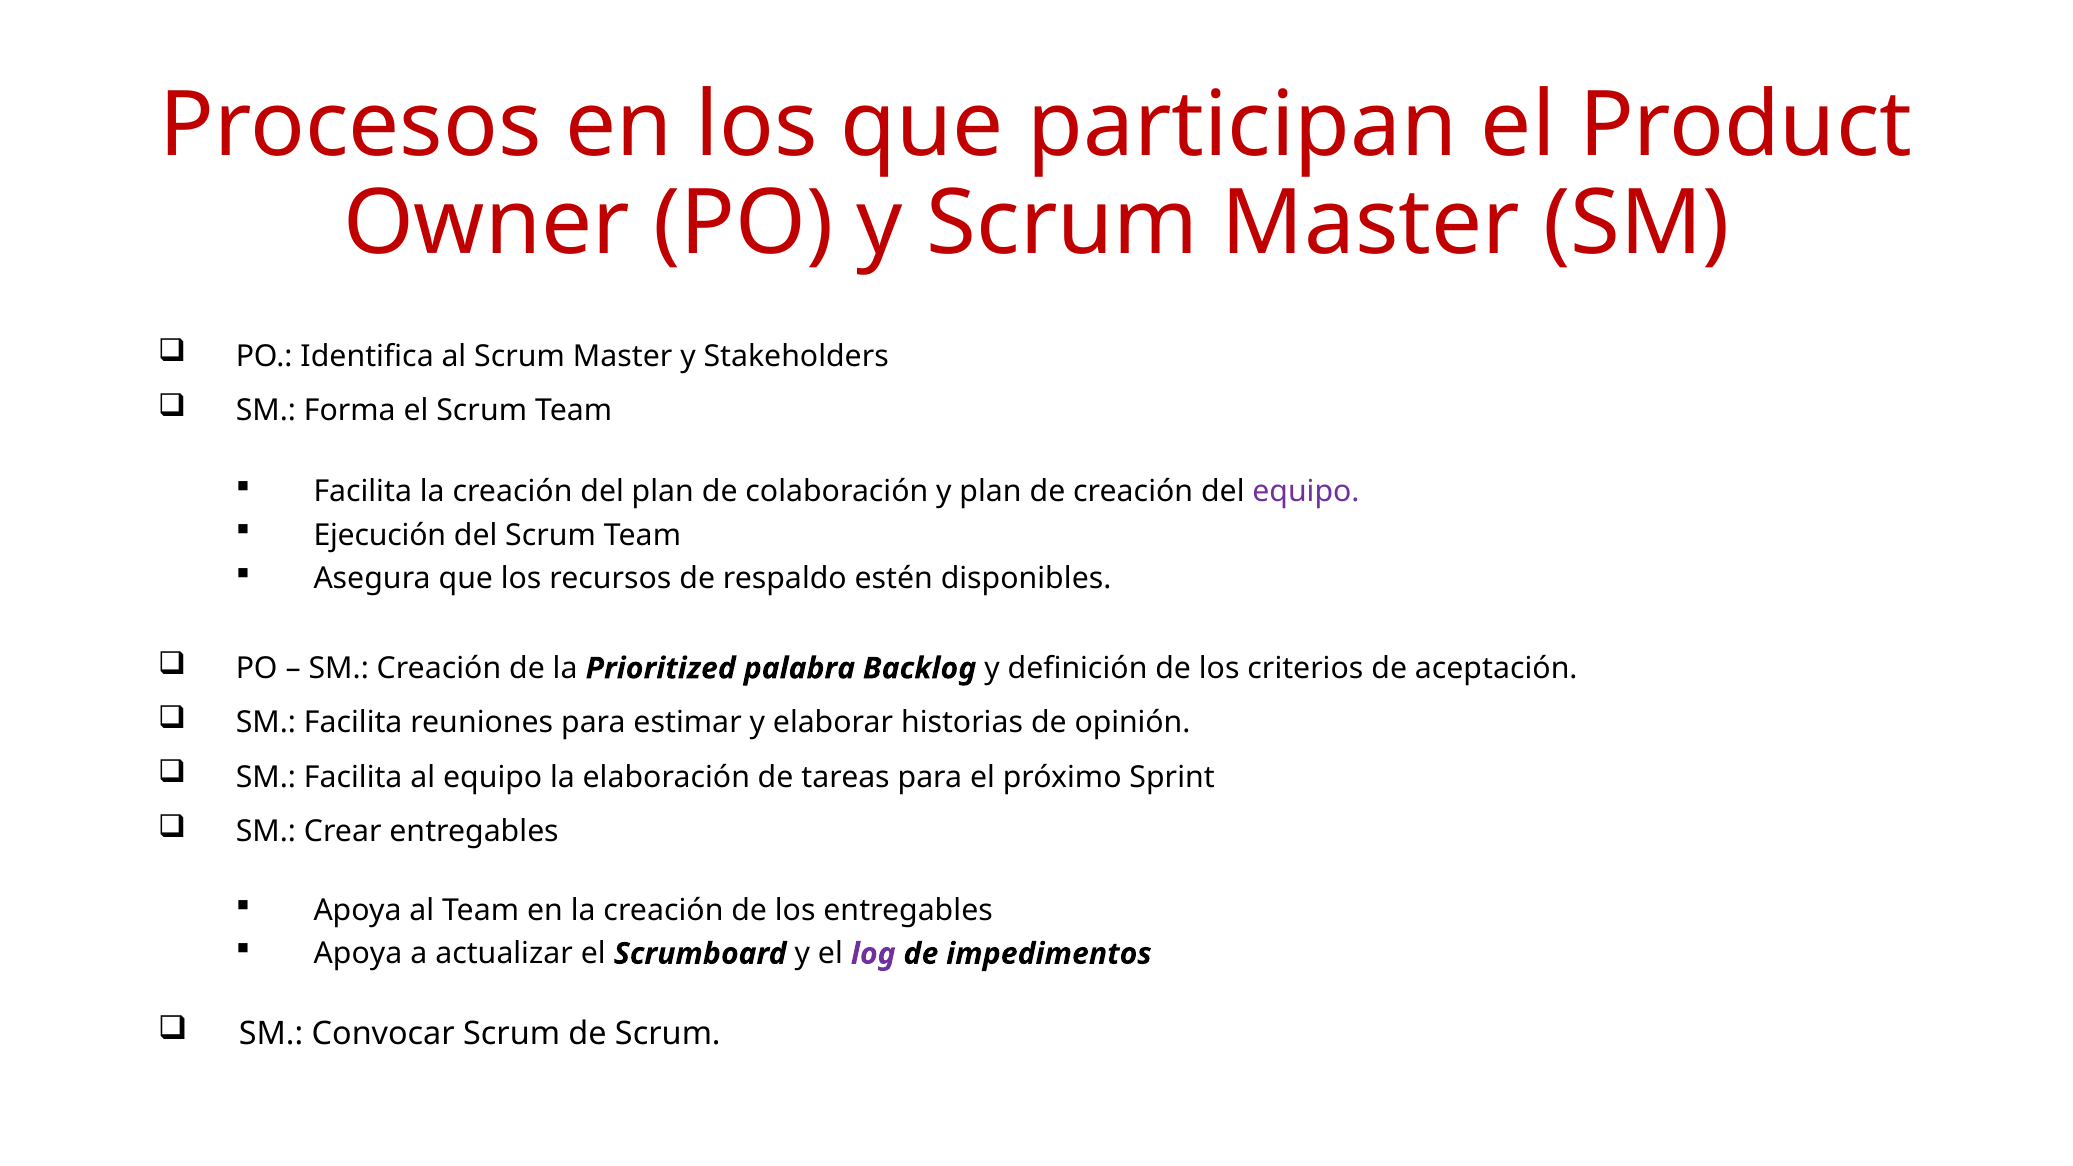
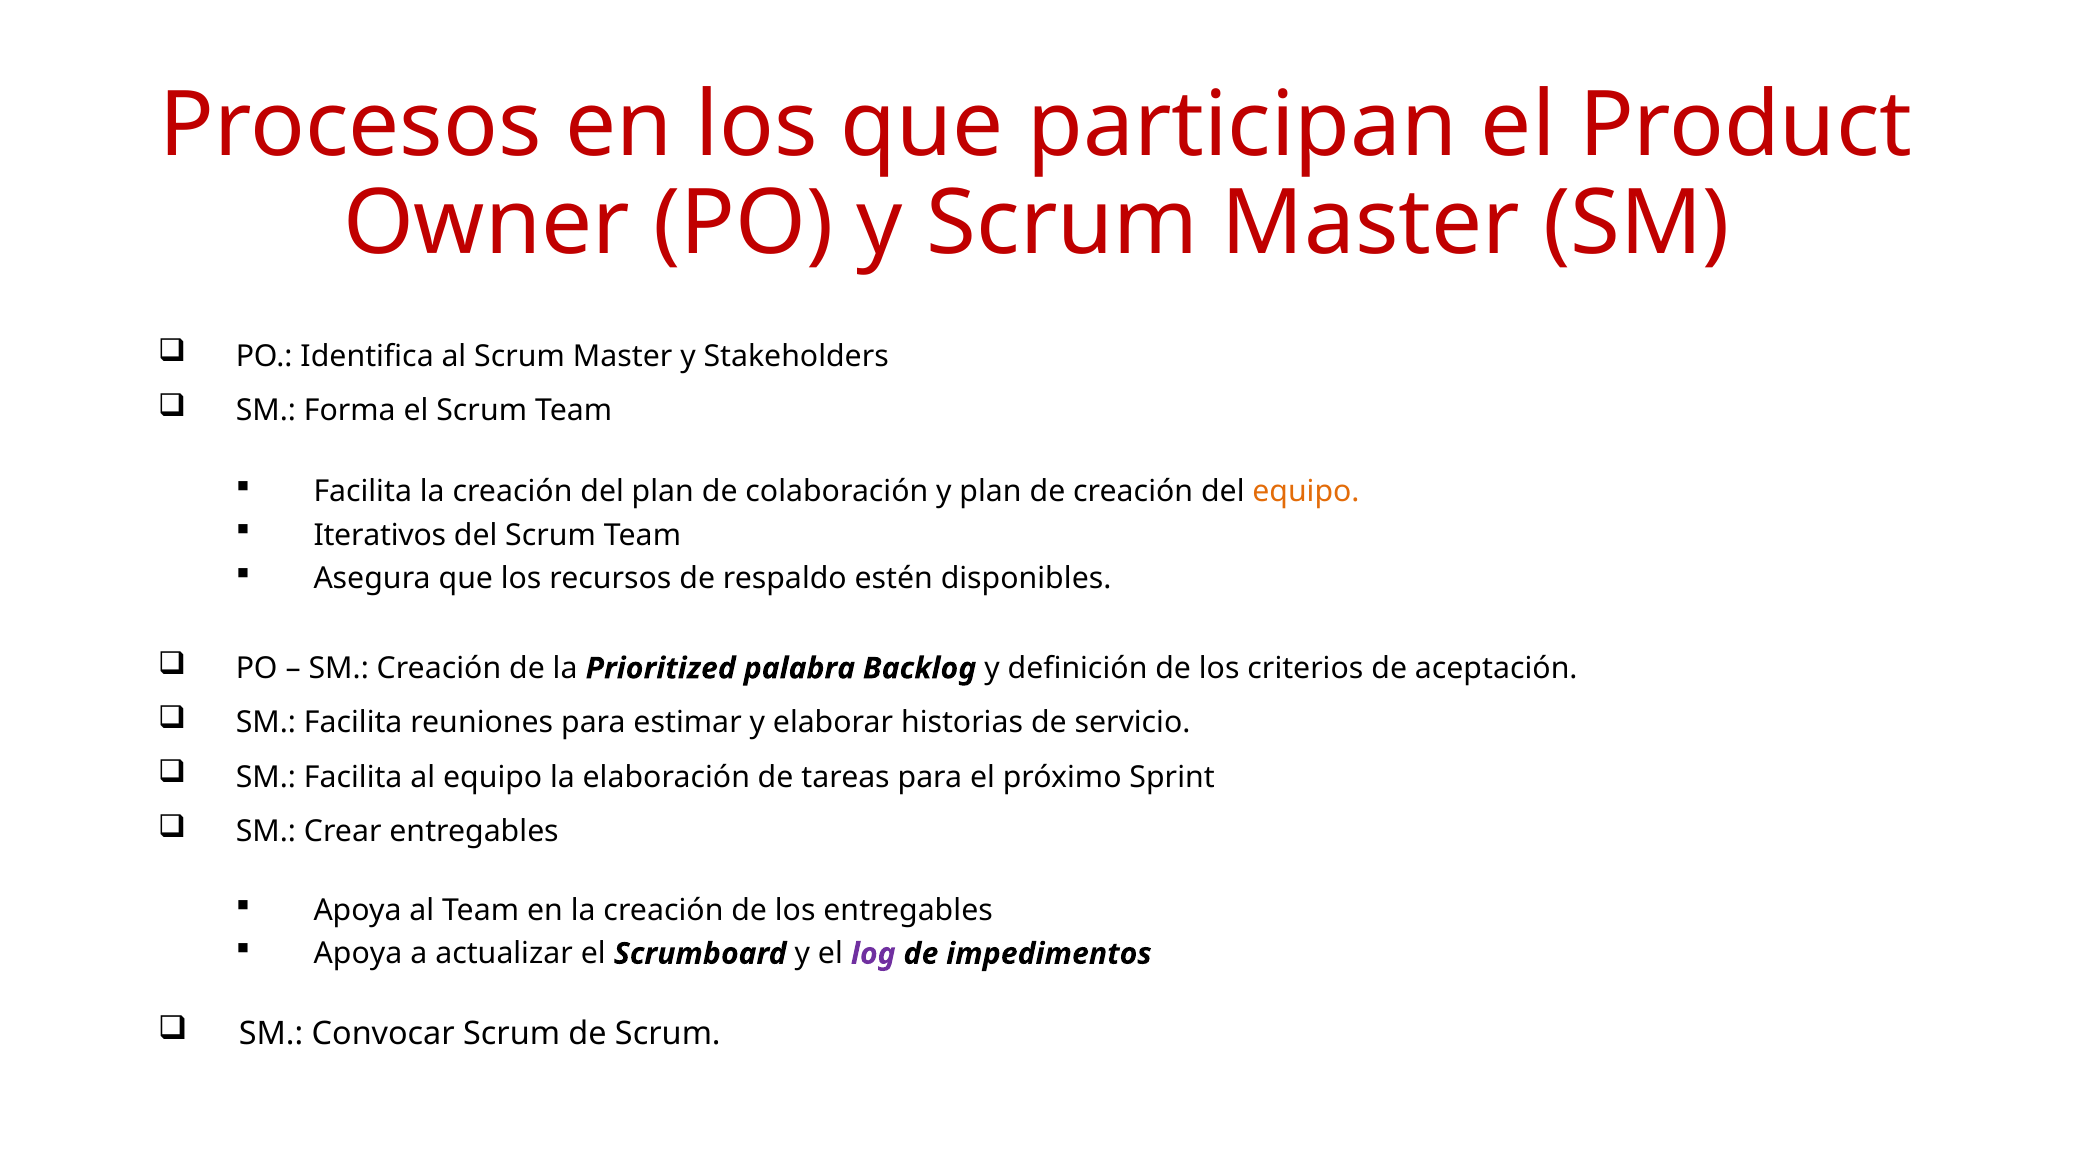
equipo colour: purple -> orange (1306, 492)
Ejecución: Ejecución -> Iterativos (380, 535)
opinión: opinión -> servicio (1132, 723)
